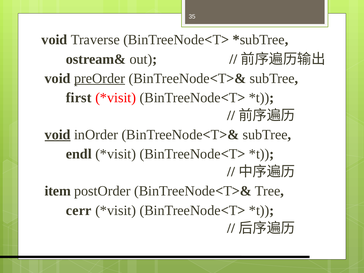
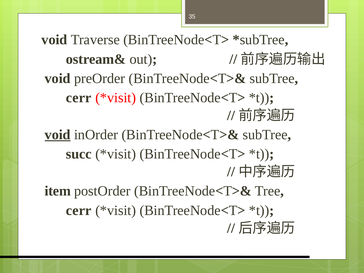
preOrder underline: present -> none (100, 78)
first: first -> cerr (79, 98)
endl: endl -> succ (79, 154)
